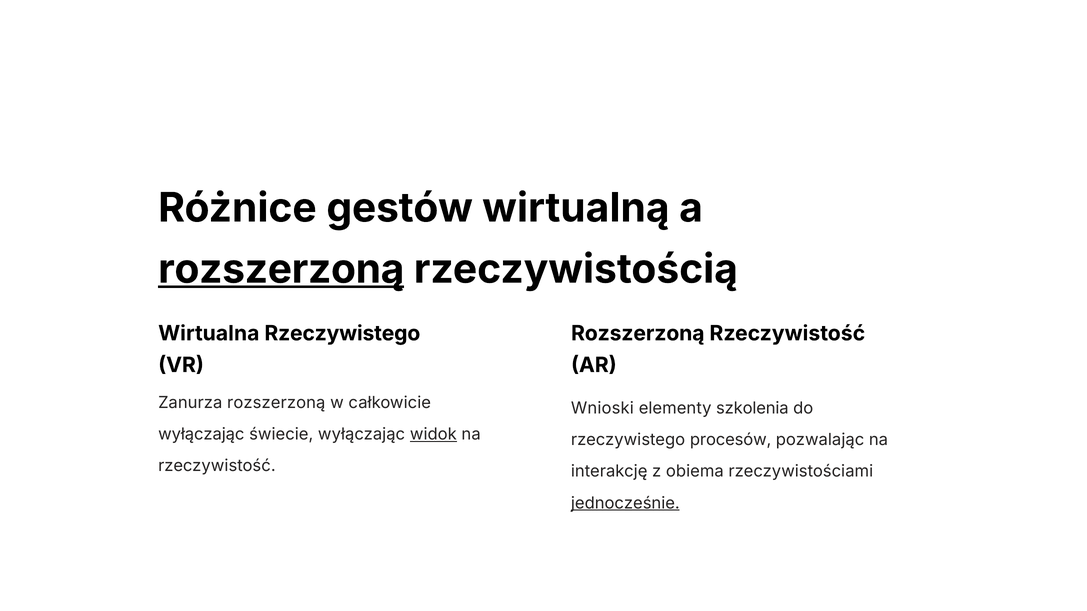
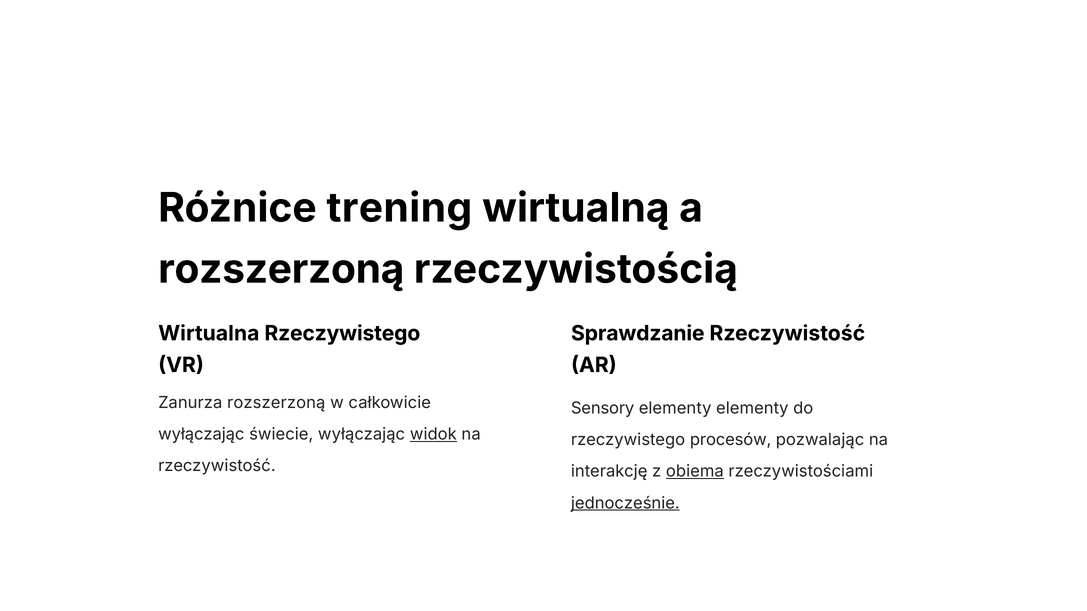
gestów: gestów -> trening (399, 208)
rozszerzoną underline: present -> none (281, 269)
Rozszerzoną: Rozszerzoną -> Sprawdzanie (638, 334)
Wnioski: Wnioski -> Sensory (603, 408)
elementy szkolenia: szkolenia -> elementy (752, 408)
obiema underline: none -> present (695, 472)
